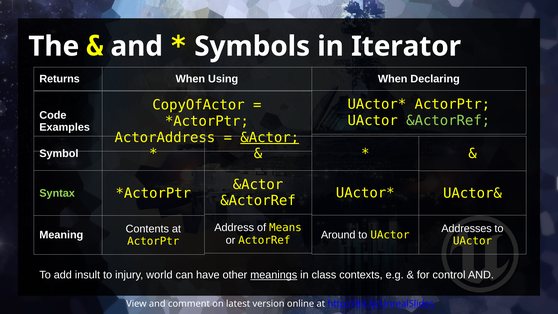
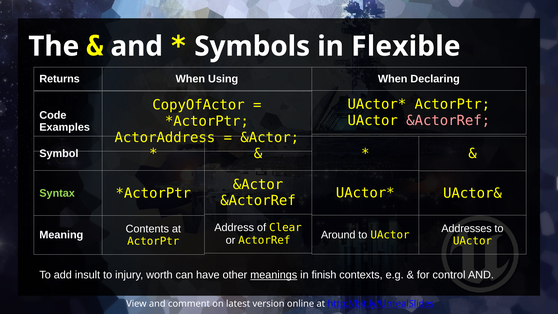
Iterator: Iterator -> Flexible (406, 46)
&ActorRef colour: light green -> pink (448, 121)
&Actor underline: present -> none (270, 137)
Means: Means -> Clear (285, 227)
world: world -> worth (159, 275)
class: class -> finish (324, 275)
